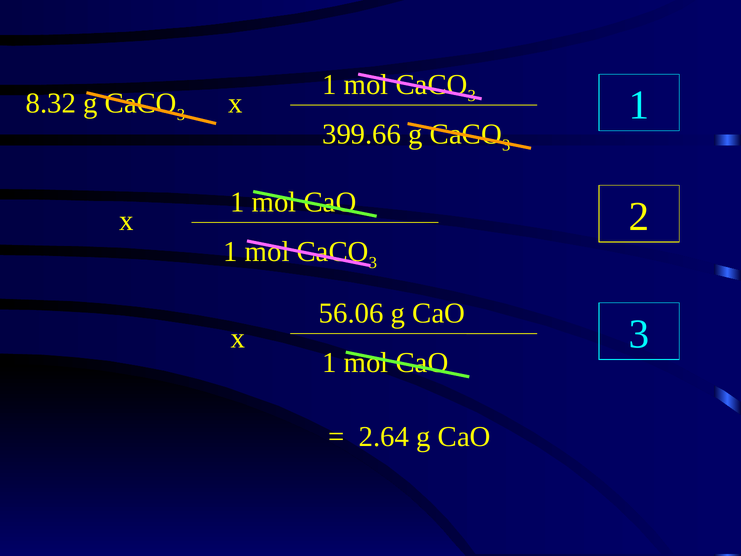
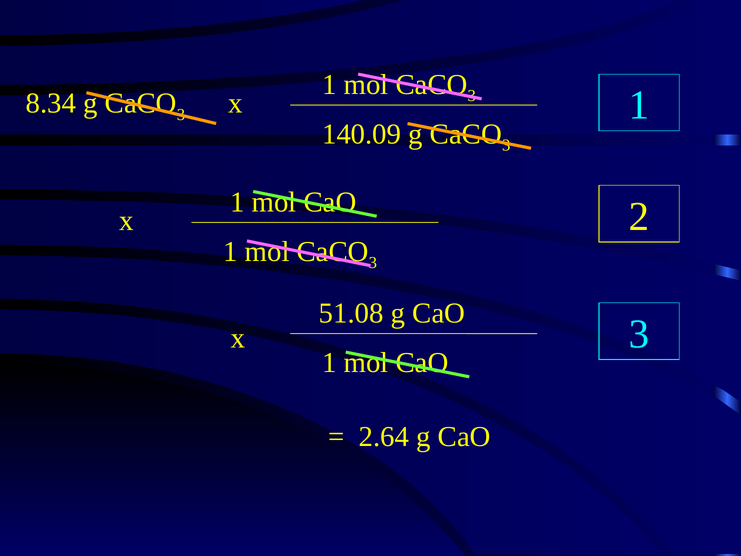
8.32: 8.32 -> 8.34 (51, 103)
399.66: 399.66 -> 140.09 (362, 134)
56.06: 56.06 -> 51.08 (351, 313)
